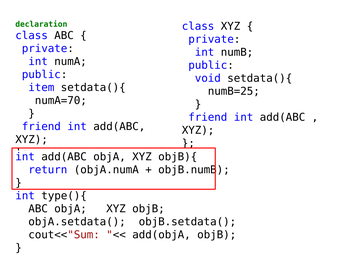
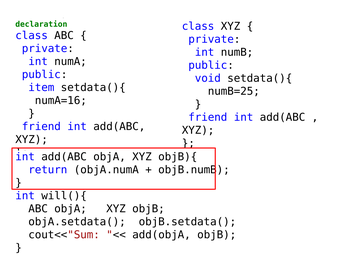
numA=70: numA=70 -> numA=16 (61, 100)
type(){: type(){ -> will(){ (64, 196)
